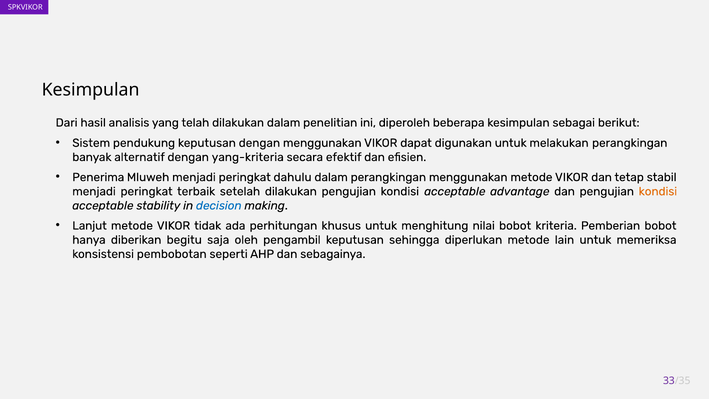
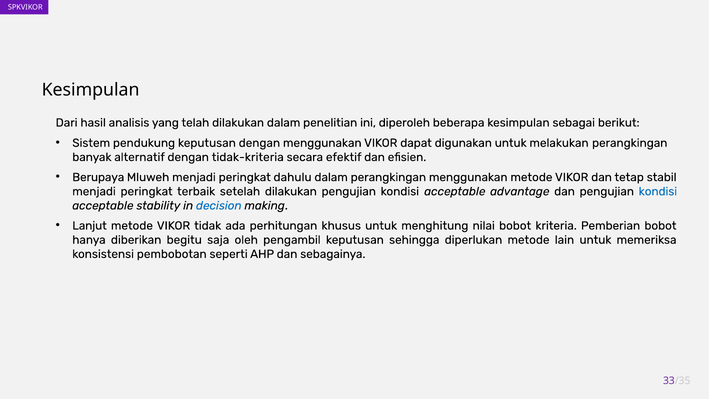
yang-kriteria: yang-kriteria -> tidak-kriteria (248, 157)
Penerima: Penerima -> Berupaya (98, 177)
kondisi colour: orange -> blue (658, 191)
